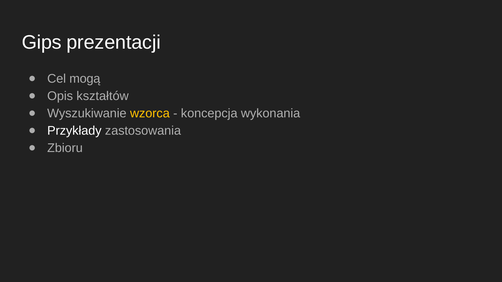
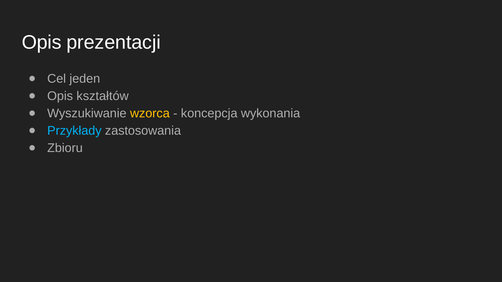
Gips: Gips -> Opis (42, 43)
mogą: mogą -> jeden (85, 79)
Przykłady colour: white -> light blue (74, 131)
